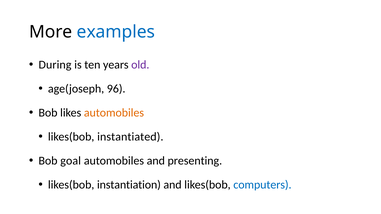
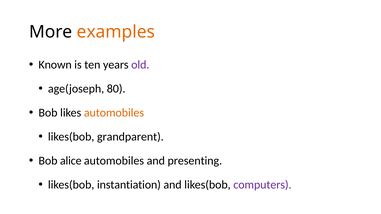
examples colour: blue -> orange (116, 32)
During: During -> Known (55, 65)
96: 96 -> 80 (116, 89)
instantiated: instantiated -> grandparent (130, 137)
goal: goal -> alice (71, 161)
computers colour: blue -> purple (262, 185)
